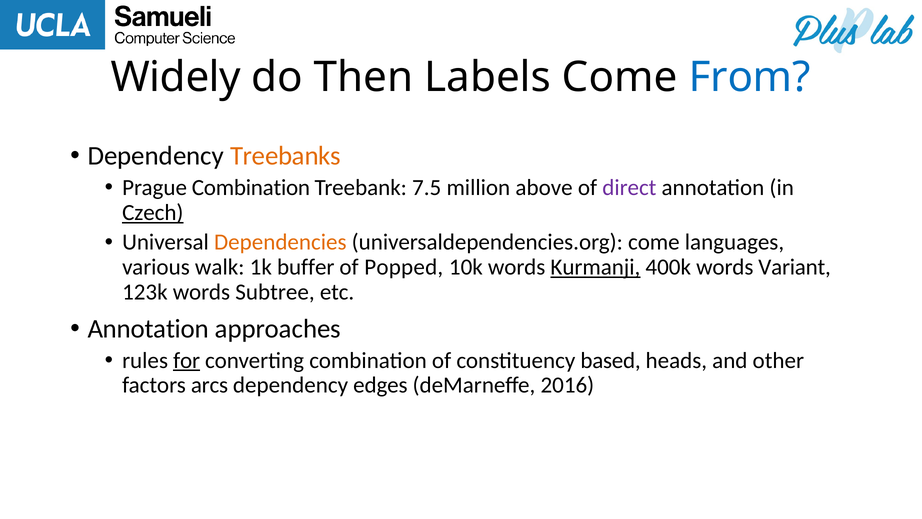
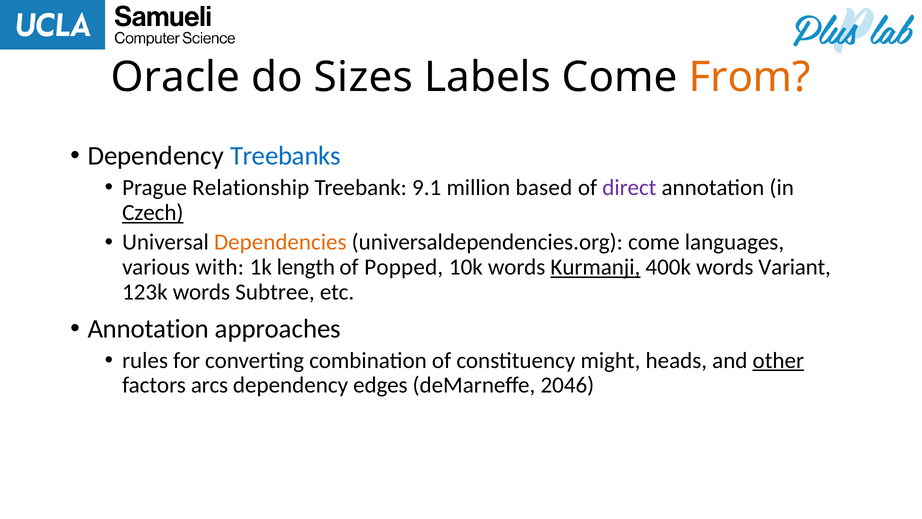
Widely: Widely -> Oracle (176, 77)
Then: Then -> Sizes (363, 77)
From colour: blue -> orange (750, 77)
Treebanks colour: orange -> blue (285, 156)
Prague Combination: Combination -> Relationship (251, 188)
7.5: 7.5 -> 9.1 (427, 188)
above: above -> based (544, 188)
walk: walk -> with (220, 267)
buffer: buffer -> length (306, 267)
for underline: present -> none (187, 360)
based: based -> might (610, 360)
other underline: none -> present (778, 360)
2016: 2016 -> 2046 (567, 385)
